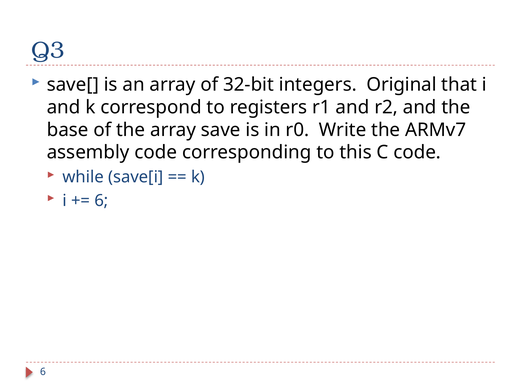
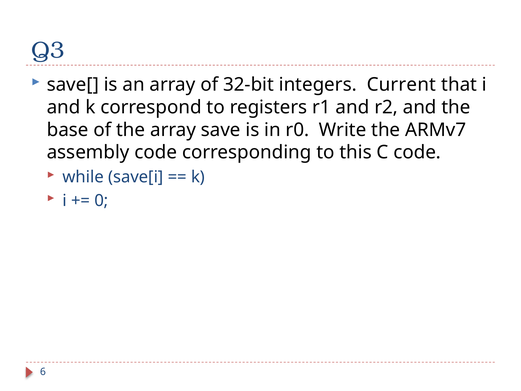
Original: Original -> Current (401, 85)
6: 6 -> 0 (101, 201)
